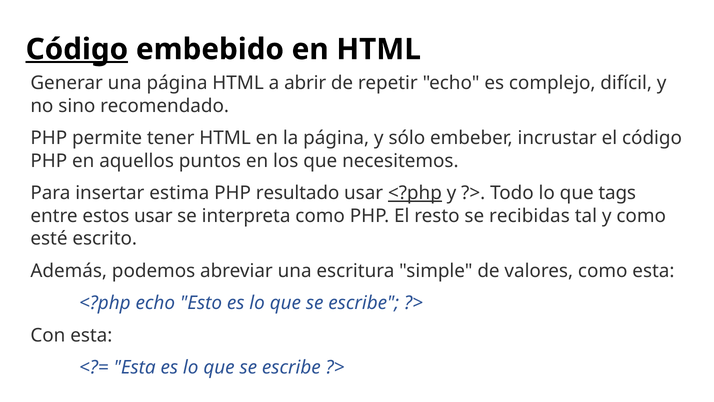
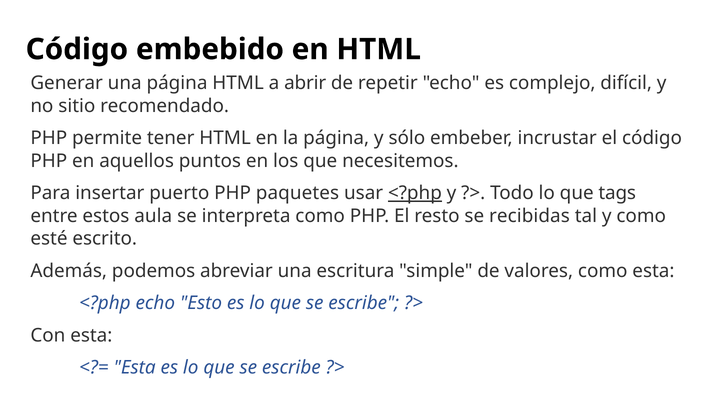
Código underline: present -> none (77, 49)
sino: sino -> sitio (77, 106)
estima: estima -> puerto (179, 193)
resultado: resultado -> paquetes (297, 193)
estos usar: usar -> aula (153, 216)
